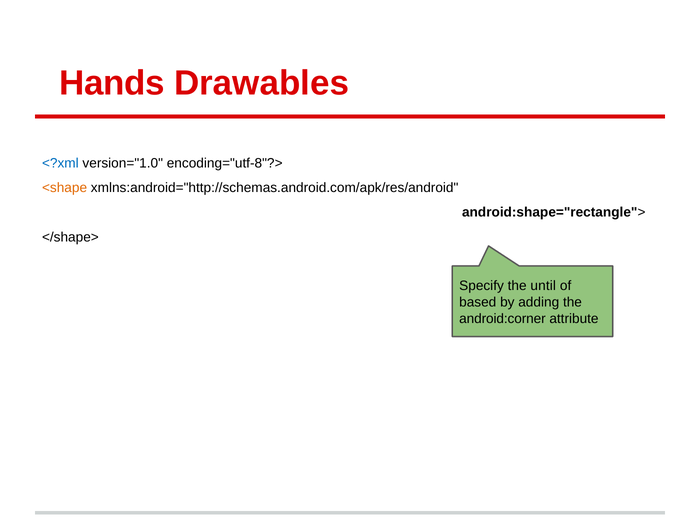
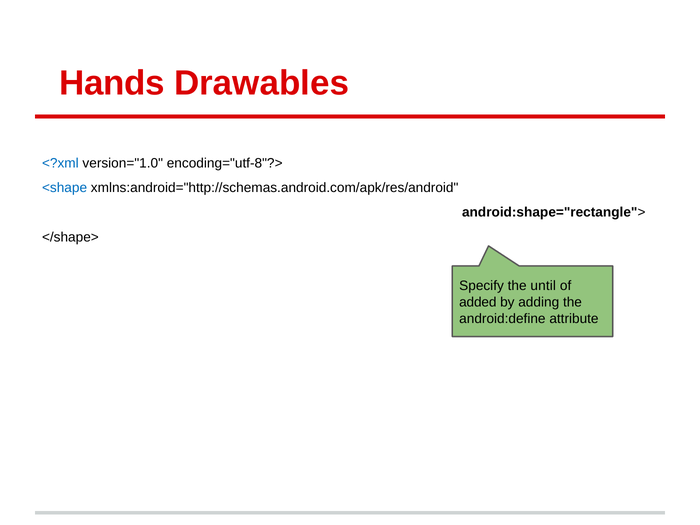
<shape colour: orange -> blue (65, 188)
based: based -> added (478, 302)
android:corner: android:corner -> android:define (502, 319)
